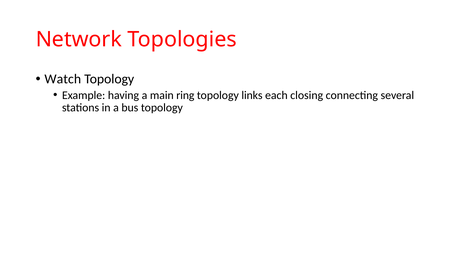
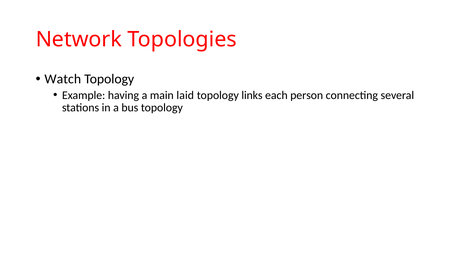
ring: ring -> laid (185, 95)
closing: closing -> person (307, 95)
